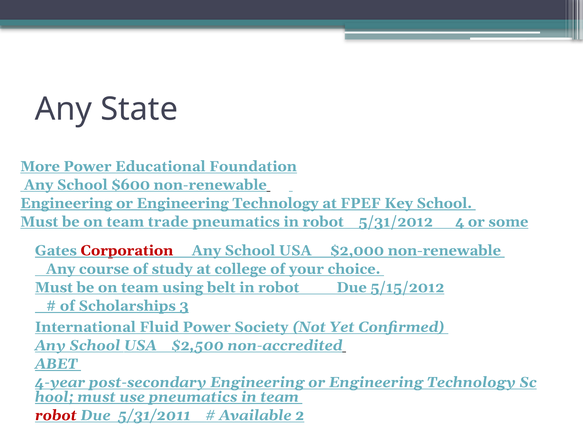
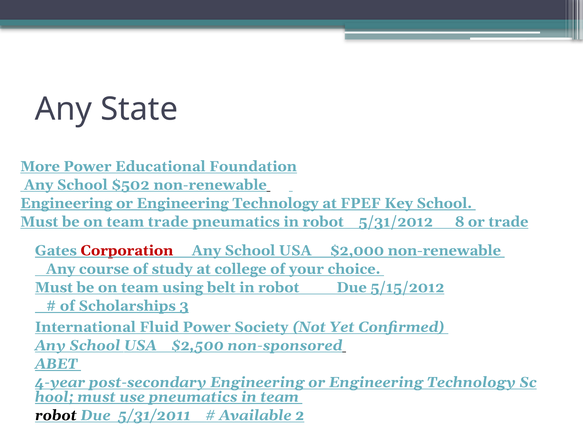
$600: $600 -> $502 (131, 185)
4: 4 -> 8 (460, 222)
or some: some -> trade (508, 222)
non-accredited: non-accredited -> non-sponsored (285, 346)
robot colour: red -> black (56, 416)
